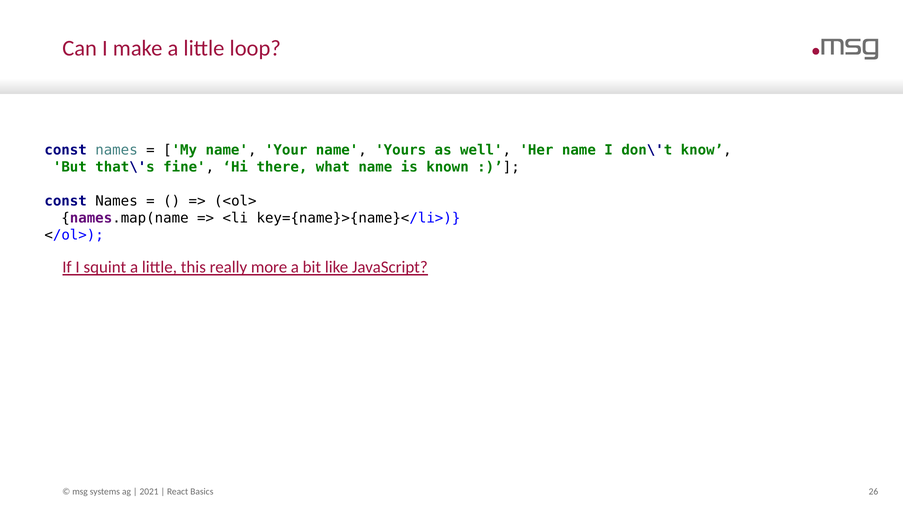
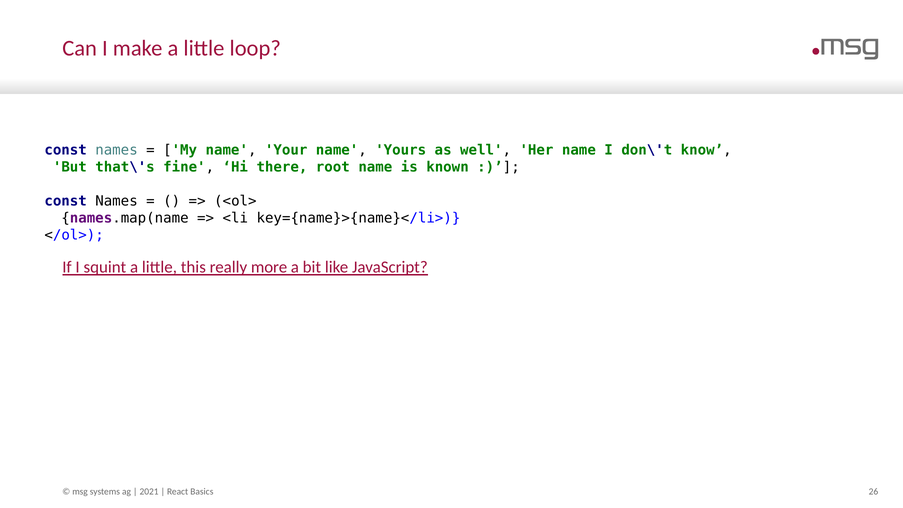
what: what -> root (333, 167)
